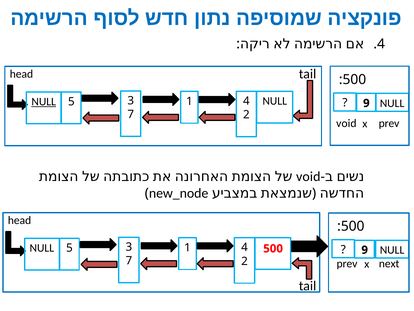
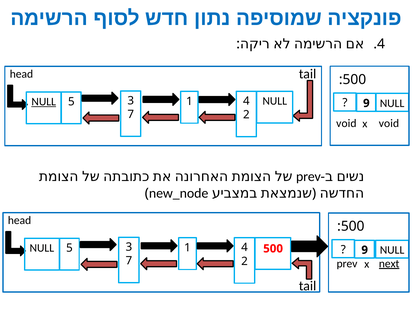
x prev: prev -> void (389, 123)
void: void -> prev (308, 176)
next underline: none -> present (389, 263)
